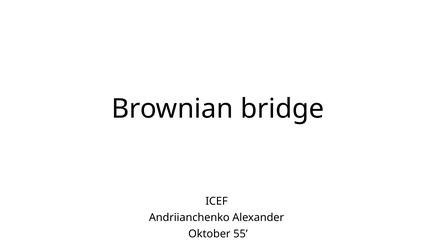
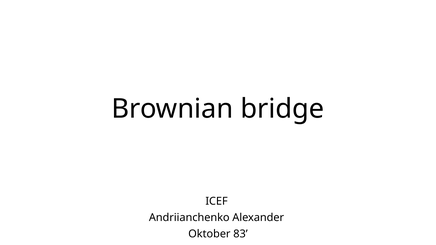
55: 55 -> 83 (241, 234)
